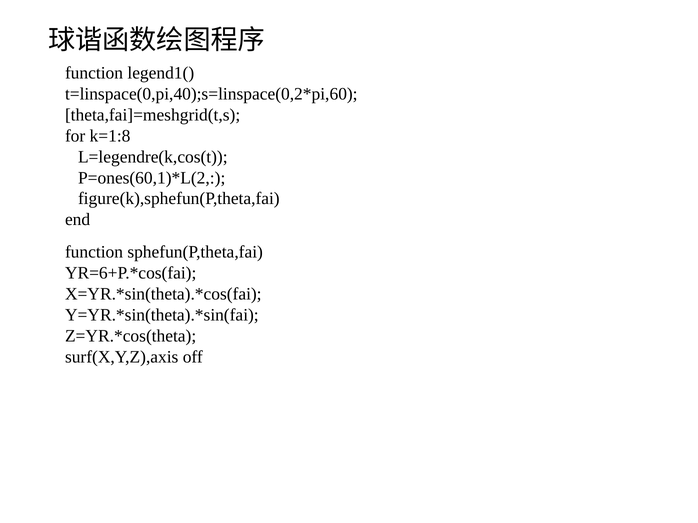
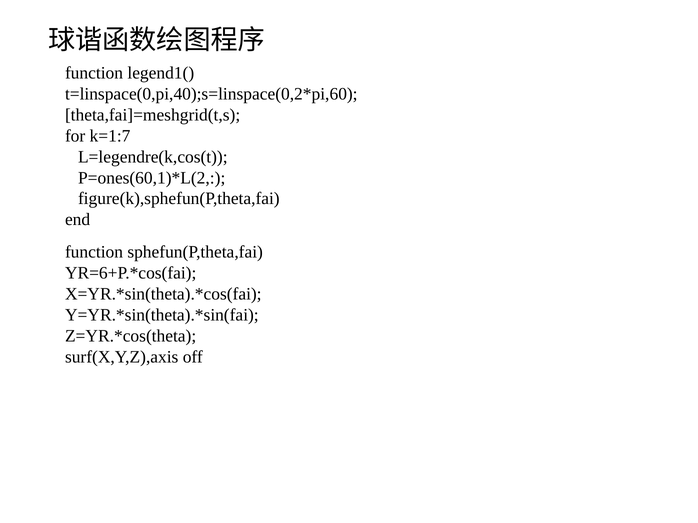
k=1:8: k=1:8 -> k=1:7 (110, 136)
